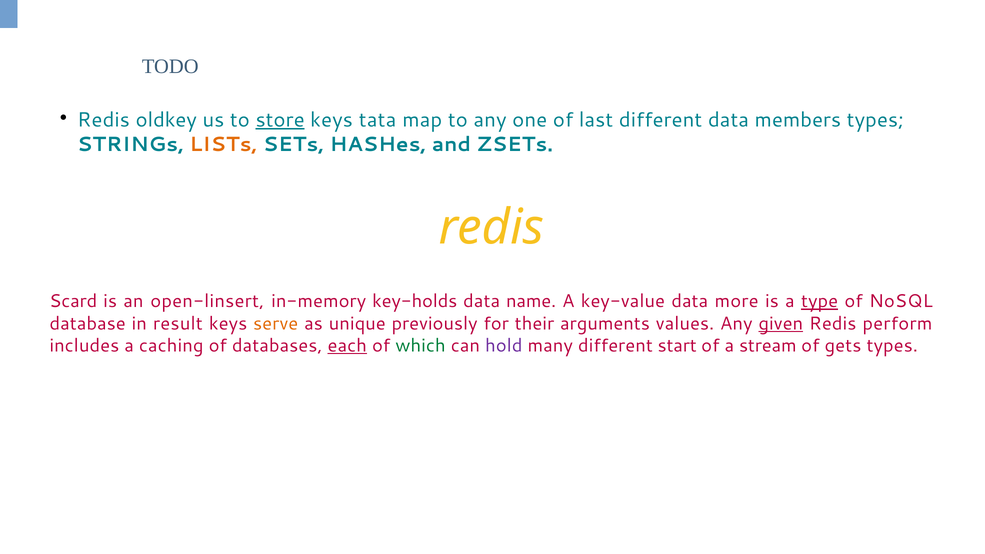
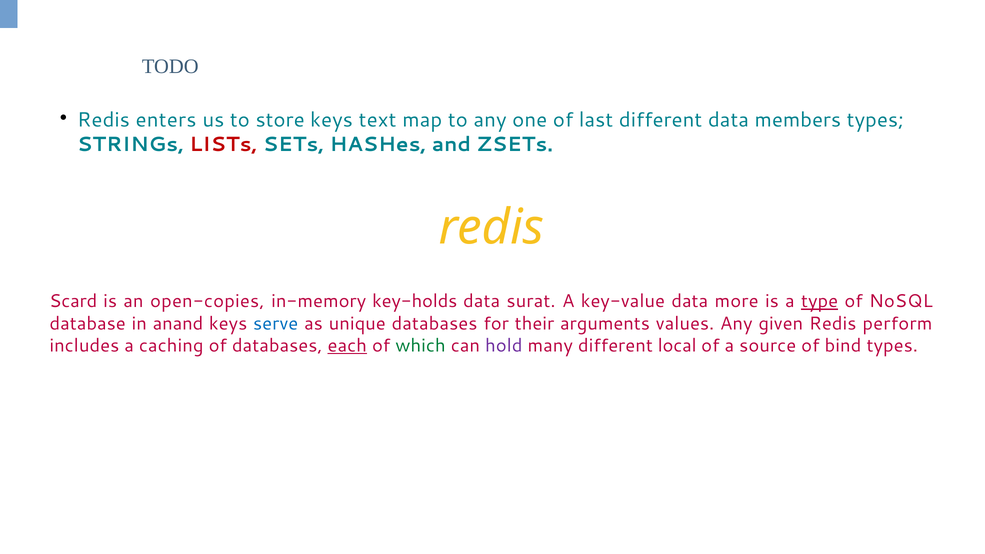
oldkey: oldkey -> enters (166, 120)
store underline: present -> none (280, 120)
tata: tata -> text (378, 120)
LISTs colour: orange -> red (223, 145)
open-linsert: open-linsert -> open-copies (207, 301)
name: name -> surat (531, 301)
result: result -> anand (178, 323)
serve colour: orange -> blue (276, 323)
unique previously: previously -> databases (435, 323)
given underline: present -> none (781, 323)
start: start -> local (677, 346)
stream: stream -> source (768, 346)
gets: gets -> bind (843, 346)
